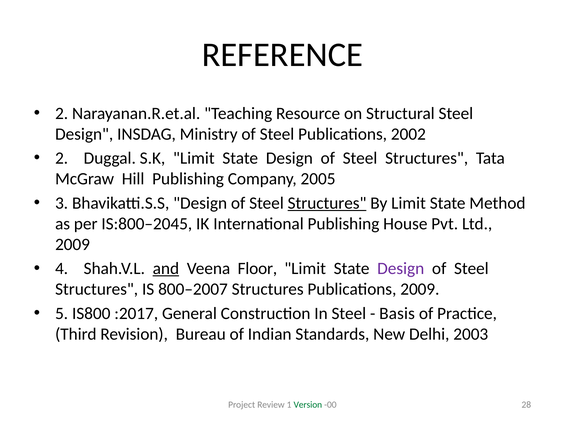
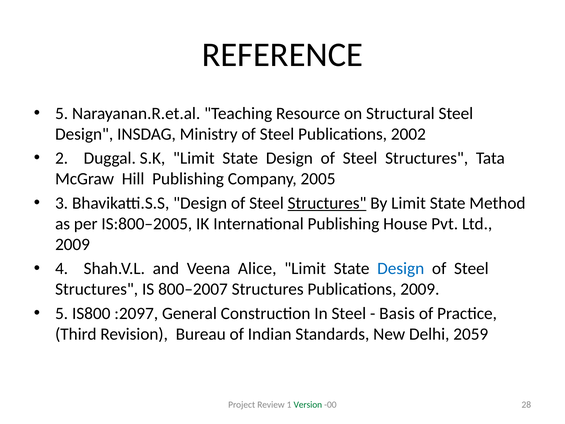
2: 2 -> 5 (62, 113)
IS:800–2045: IS:800–2045 -> IS:800–2005 (147, 224)
and underline: present -> none (166, 268)
Floor: Floor -> Alice (257, 268)
Design colour: purple -> blue (401, 268)
:2017: :2017 -> :2097 (136, 313)
2003: 2003 -> 2059 (471, 334)
